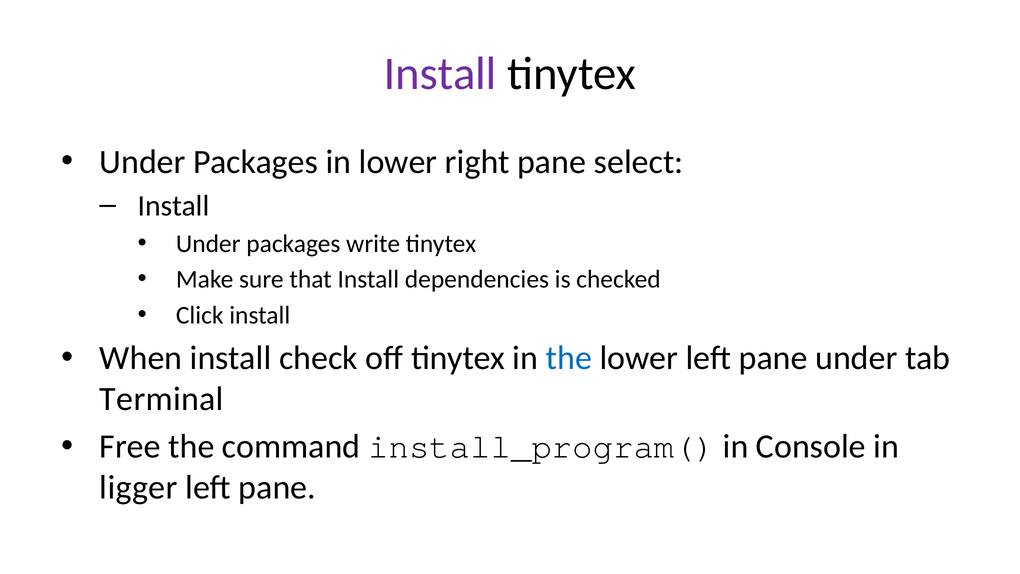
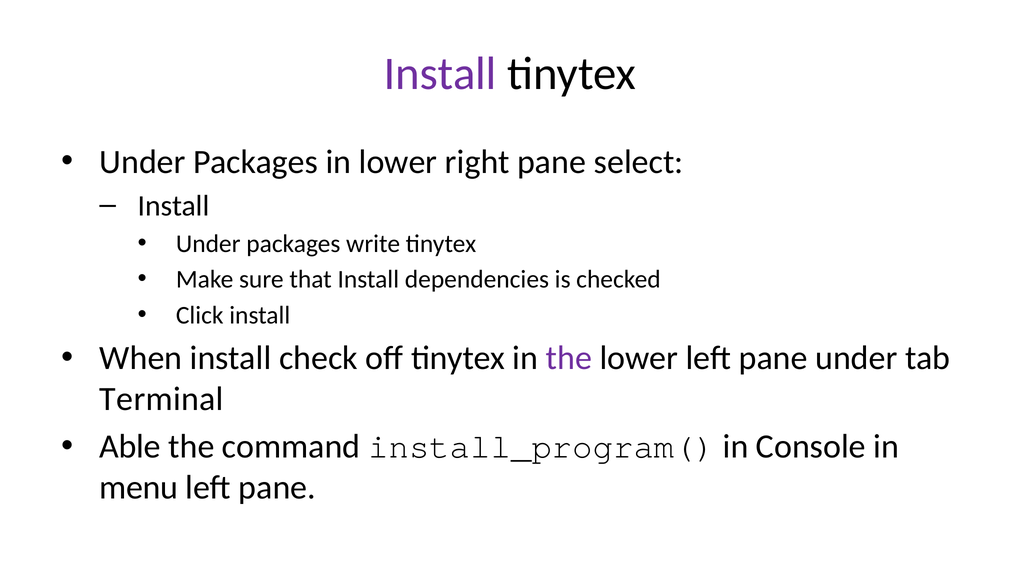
the colour: blue -> purple (569, 358)
Free: Free -> Able (130, 446)
ligger: ligger -> menu (139, 487)
